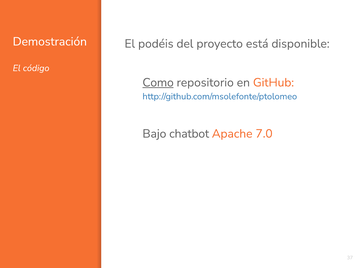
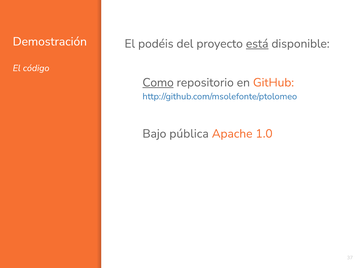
está underline: none -> present (257, 44)
chatbot: chatbot -> pública (189, 134)
7.0: 7.0 -> 1.0 (264, 134)
